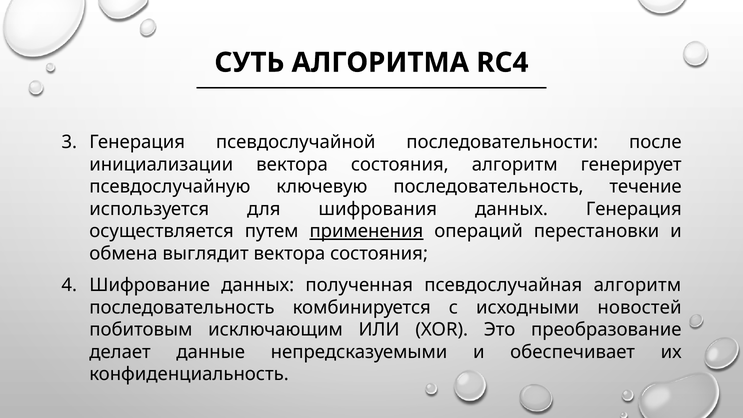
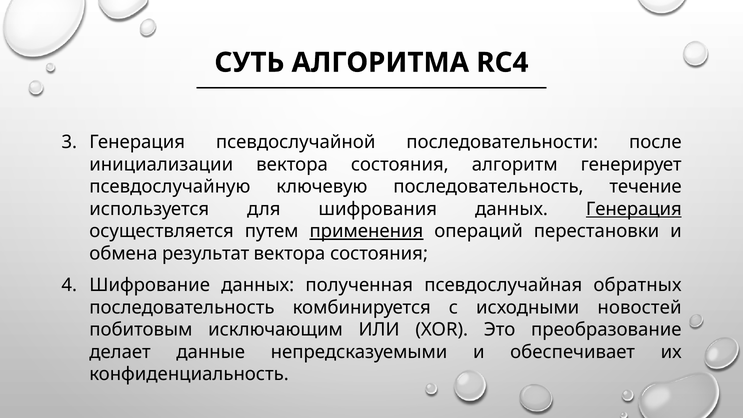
Генерация underline: none -> present (634, 209)
выглядит: выглядит -> результат (206, 254)
псевдослучайная алгоритм: алгоритм -> обратных (637, 285)
